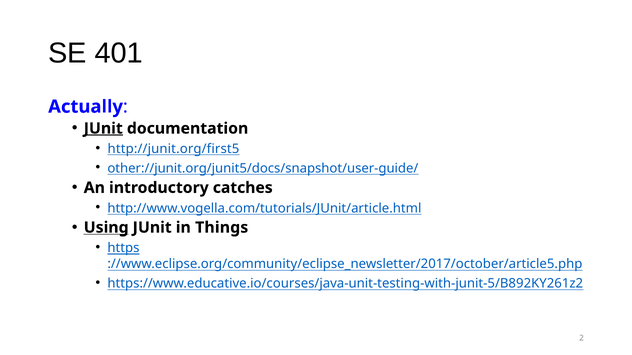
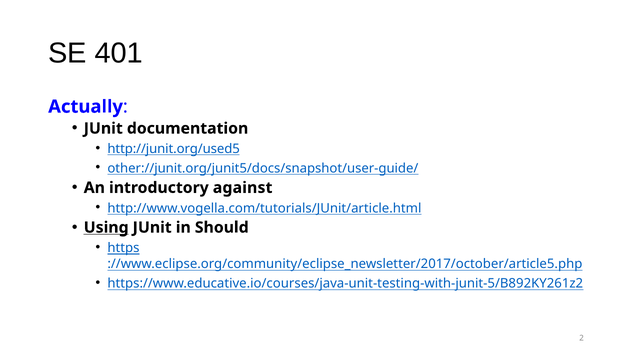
JUnit underline: present -> none (103, 129)
http://junit.org/first5: http://junit.org/first5 -> http://junit.org/used5 (174, 149)
catches: catches -> against (243, 188)
Things: Things -> Should (222, 228)
